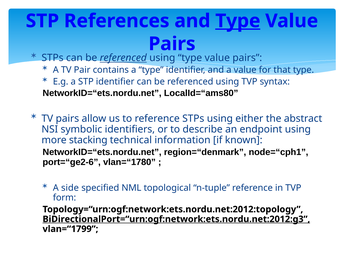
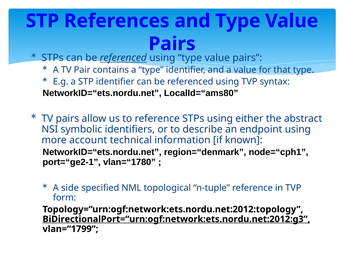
Type underline: present -> none (238, 21)
stacking: stacking -> account (88, 140)
port=“ge2-6: port=“ge2-6 -> port=“ge2-1 (72, 162)
